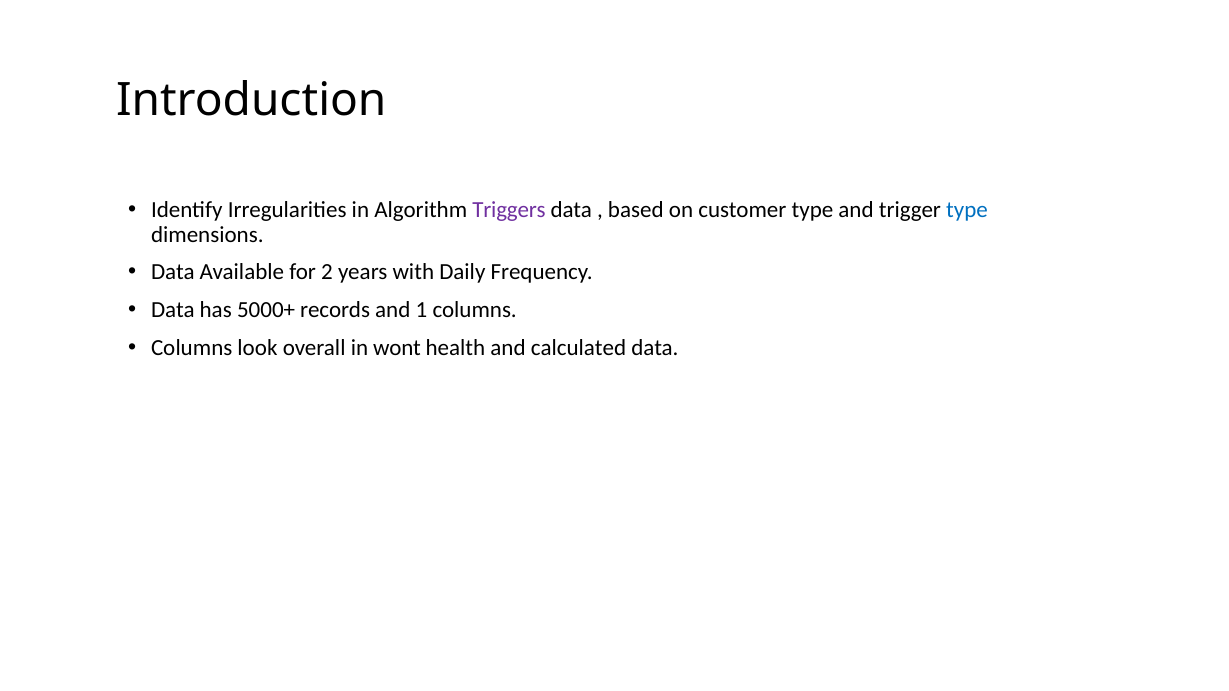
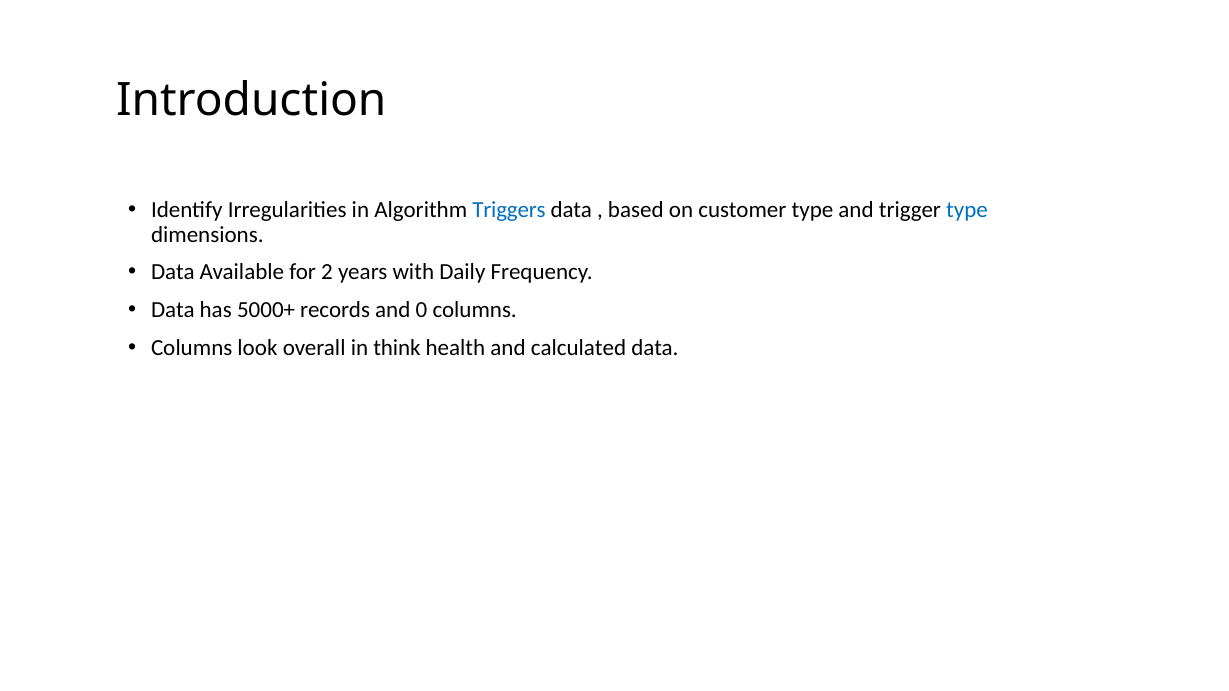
Triggers colour: purple -> blue (509, 210)
1: 1 -> 0 (421, 310)
wont: wont -> think (397, 348)
